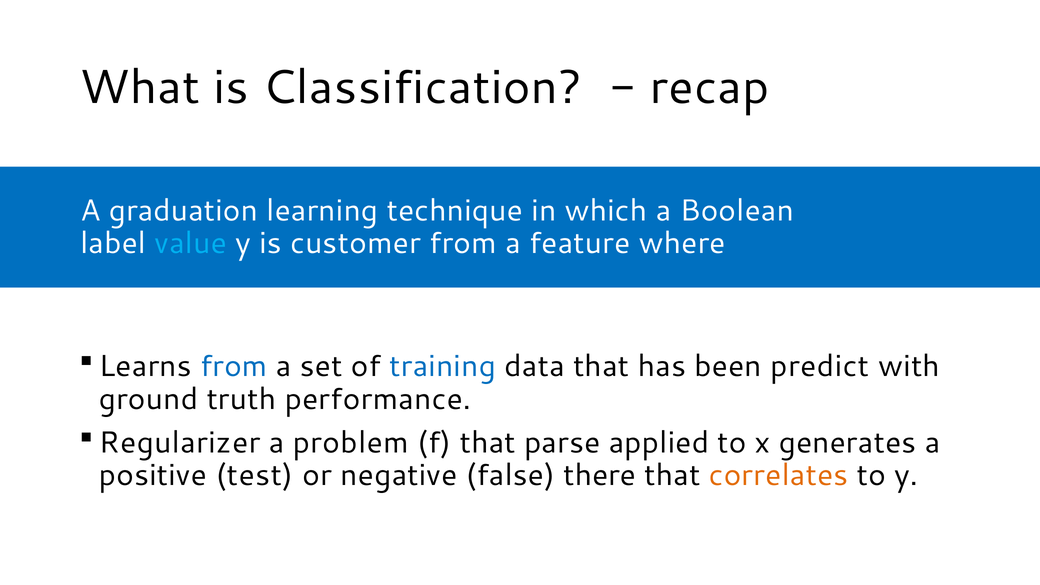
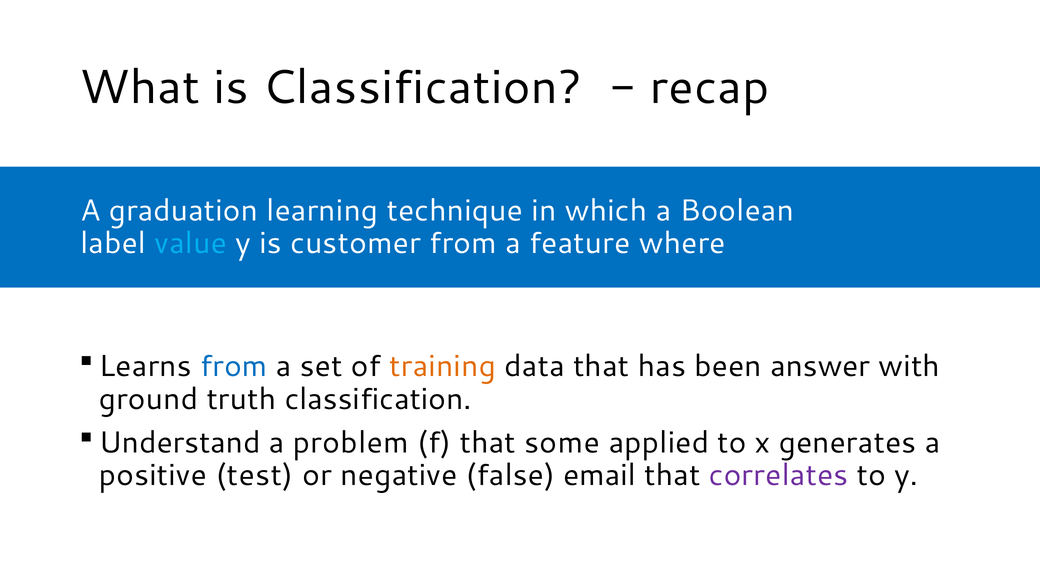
training colour: blue -> orange (443, 366)
predict: predict -> answer (820, 366)
truth performance: performance -> classification (378, 399)
Regularizer: Regularizer -> Understand (180, 443)
parse: parse -> some (562, 443)
there: there -> email (600, 475)
correlates colour: orange -> purple (779, 475)
